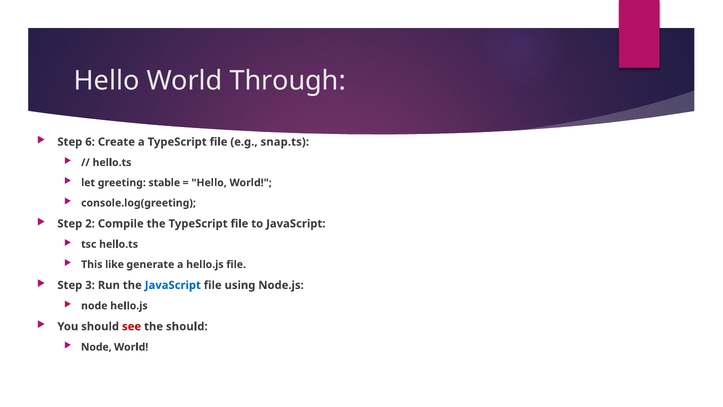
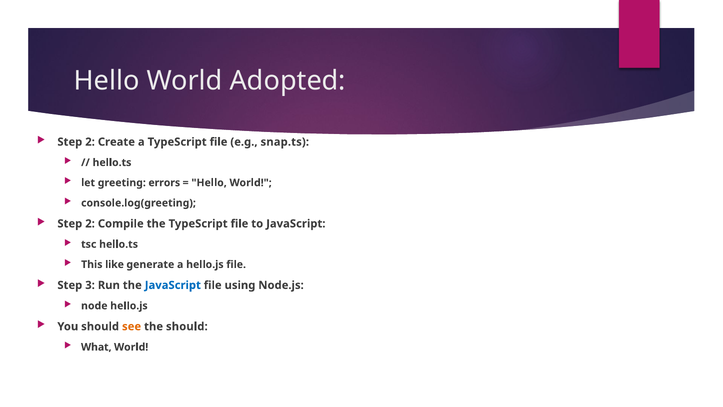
Through: Through -> Adopted (288, 81)
6: 6 -> 2 (90, 142)
stable: stable -> errors (164, 183)
see colour: red -> orange (132, 326)
Node: Node -> What (96, 347)
